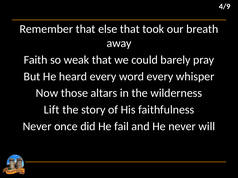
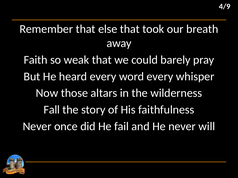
Lift: Lift -> Fall (52, 110)
